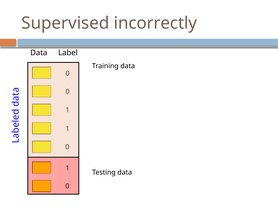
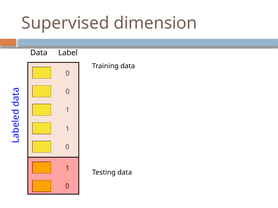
incorrectly: incorrectly -> dimension (155, 23)
